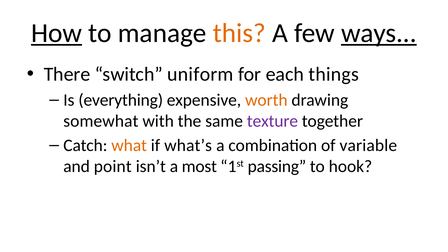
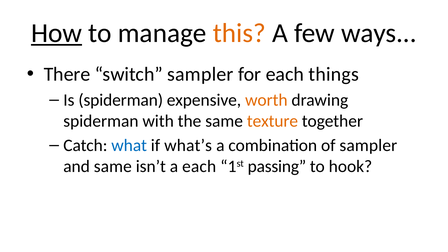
ways underline: present -> none (379, 33)
switch uniform: uniform -> sampler (200, 74)
Is everything: everything -> spiderman (121, 100)
somewhat: somewhat -> spiderman (101, 121)
texture colour: purple -> orange (272, 121)
what colour: orange -> blue (129, 145)
of variable: variable -> sampler (368, 145)
and point: point -> same (113, 166)
a most: most -> each (199, 166)
